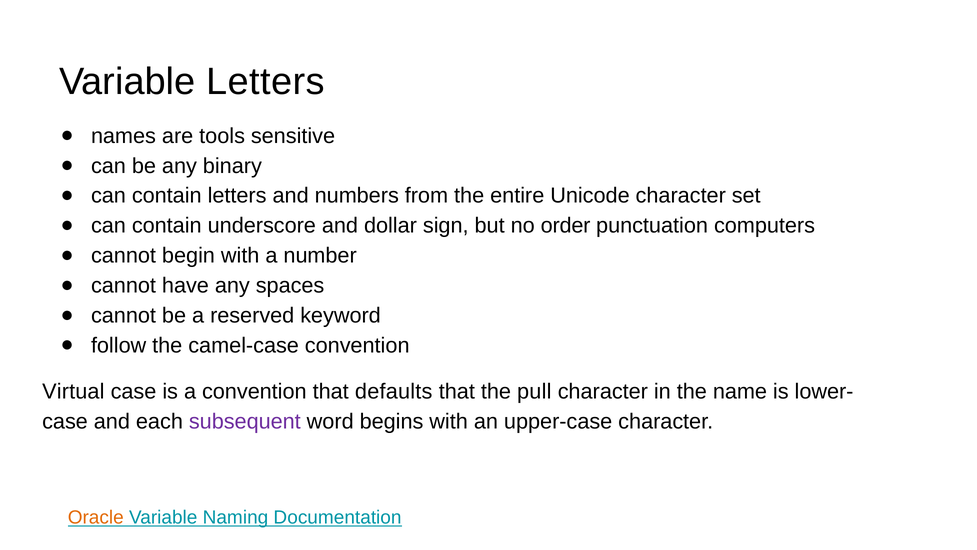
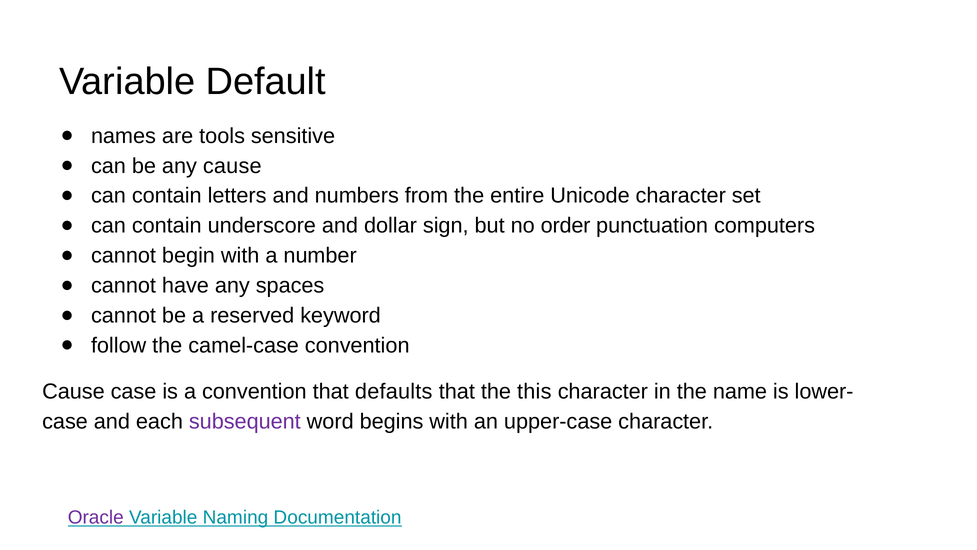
Variable Letters: Letters -> Default (266, 82)
any binary: binary -> cause (232, 166)
Virtual: Virtual -> Cause (73, 391)
pull: pull -> this (534, 391)
Oracle colour: orange -> purple (96, 517)
